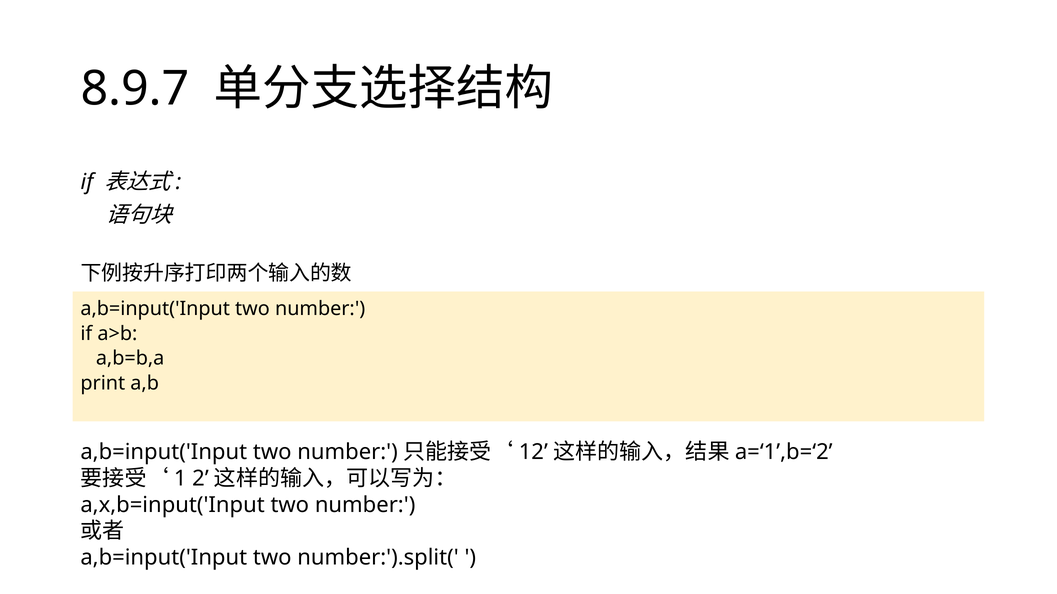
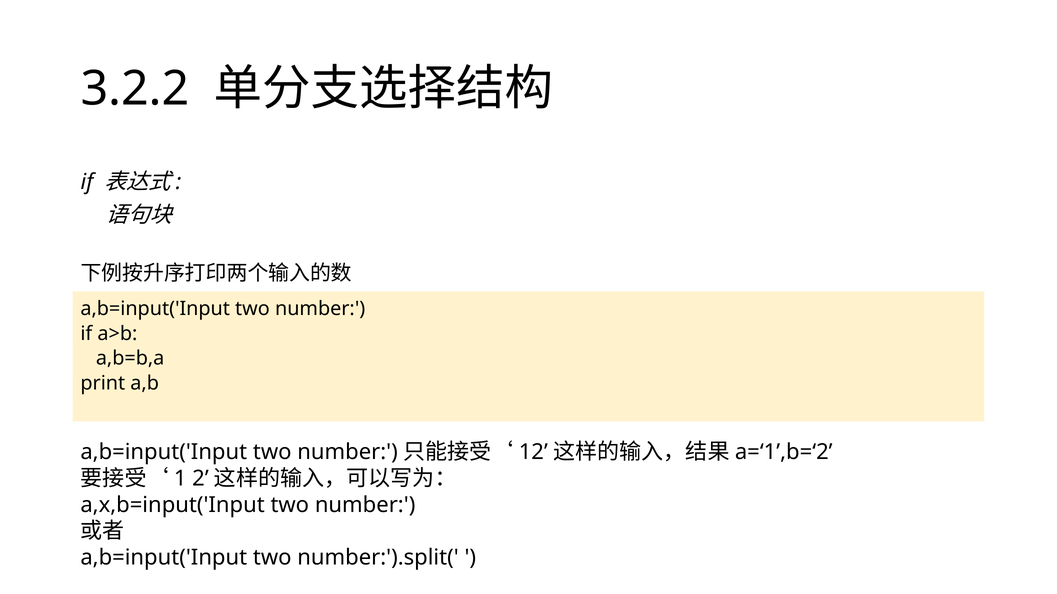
8.9.7: 8.9.7 -> 3.2.2 (135, 89)
